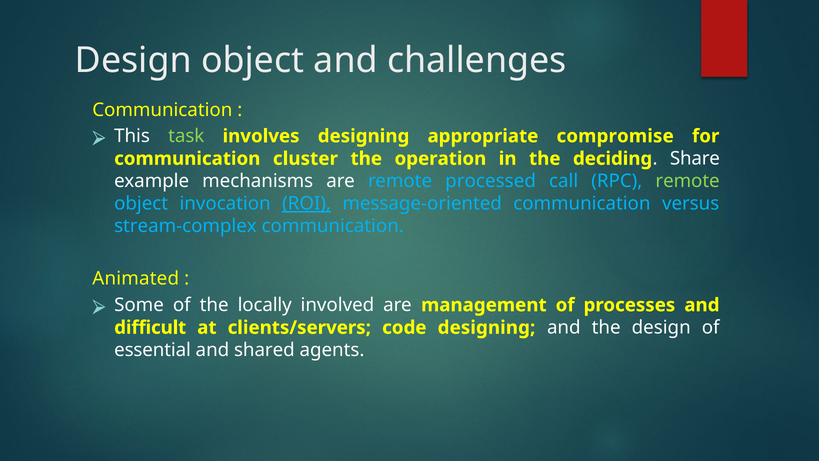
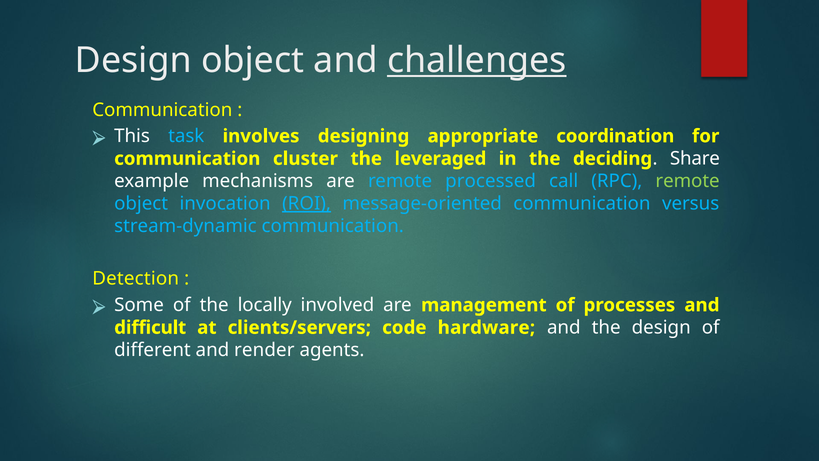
challenges underline: none -> present (477, 61)
task colour: light green -> light blue (186, 136)
compromise: compromise -> coordination (615, 136)
operation: operation -> leveraged (440, 159)
stream-complex: stream-complex -> stream-dynamic (185, 226)
Animated: Animated -> Detection (136, 279)
code designing: designing -> hardware (486, 327)
essential: essential -> different (152, 350)
shared: shared -> render (264, 350)
